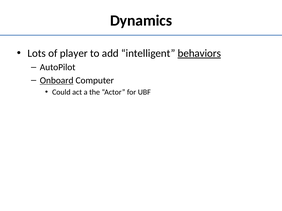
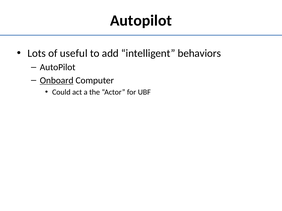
Dynamics: Dynamics -> Autopilot (141, 21)
player: player -> useful (74, 53)
behaviors underline: present -> none (199, 53)
